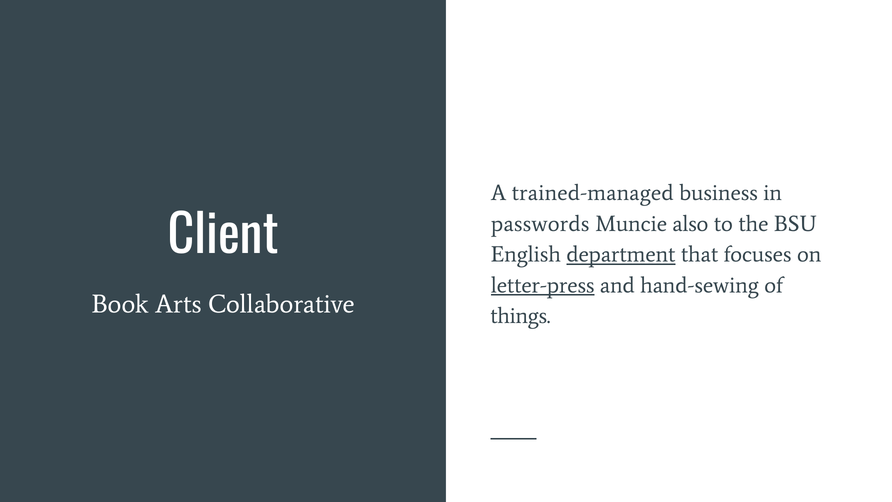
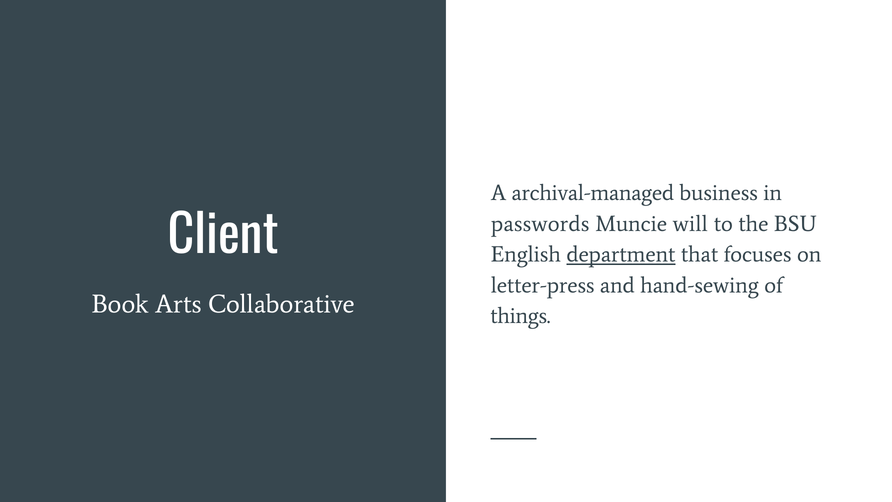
trained-managed: trained-managed -> archival-managed (593, 193)
also: also -> will (690, 224)
letter-press underline: present -> none (543, 285)
